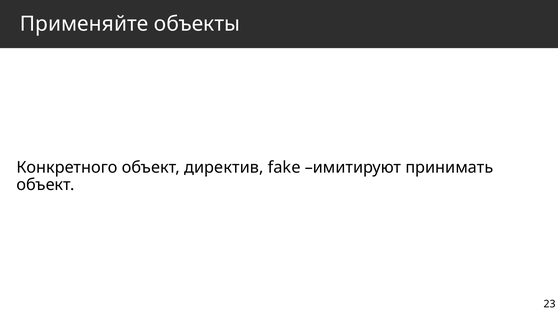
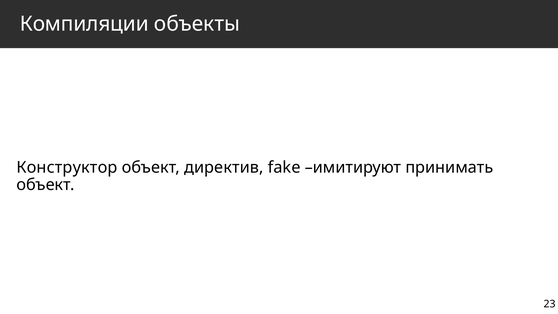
Применяйте: Применяйте -> Компиляции (84, 24)
Конкретного: Конкретного -> Конструктор (67, 167)
